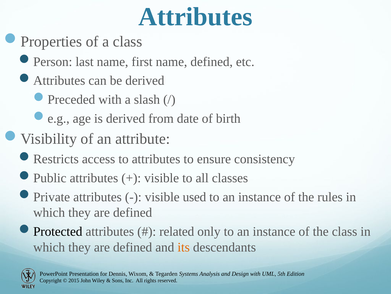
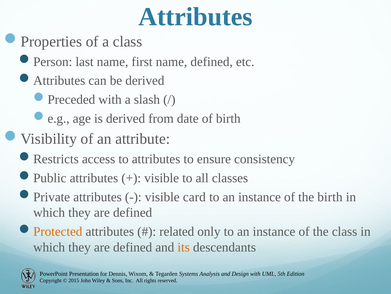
used: used -> card (194, 196)
the rules: rules -> birth (330, 196)
Protected colour: black -> orange (58, 231)
